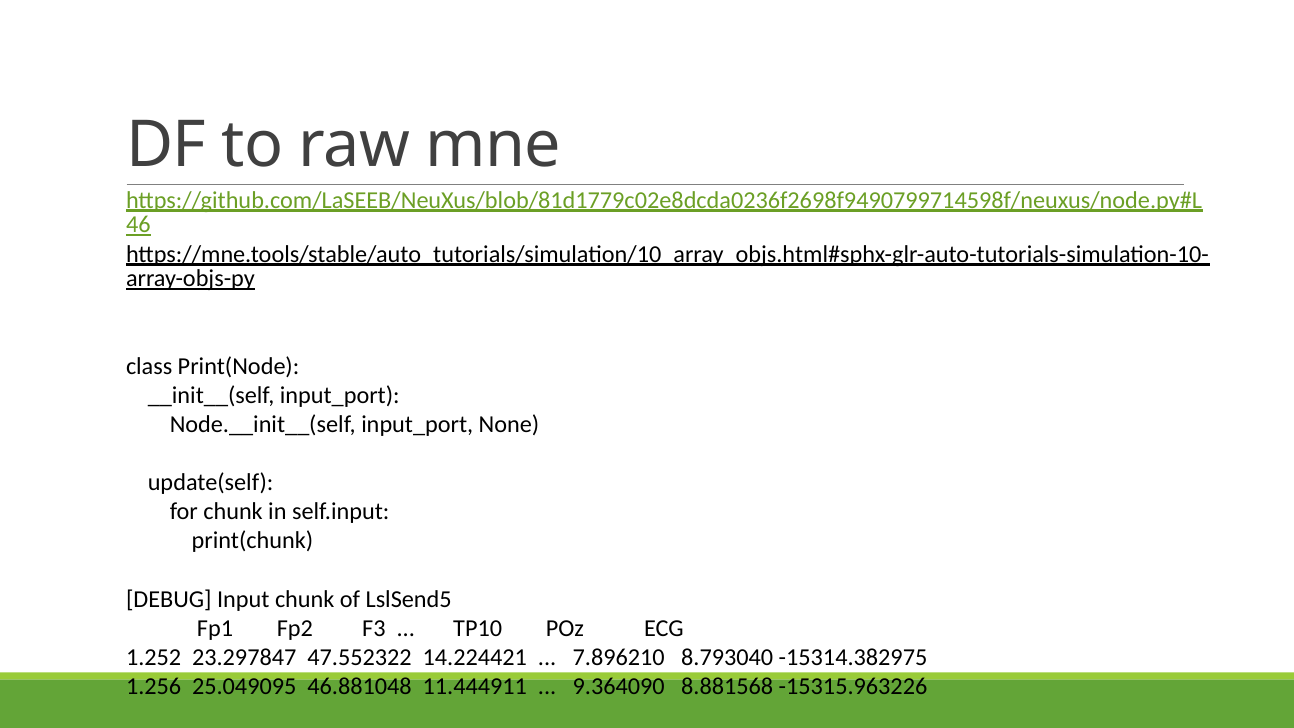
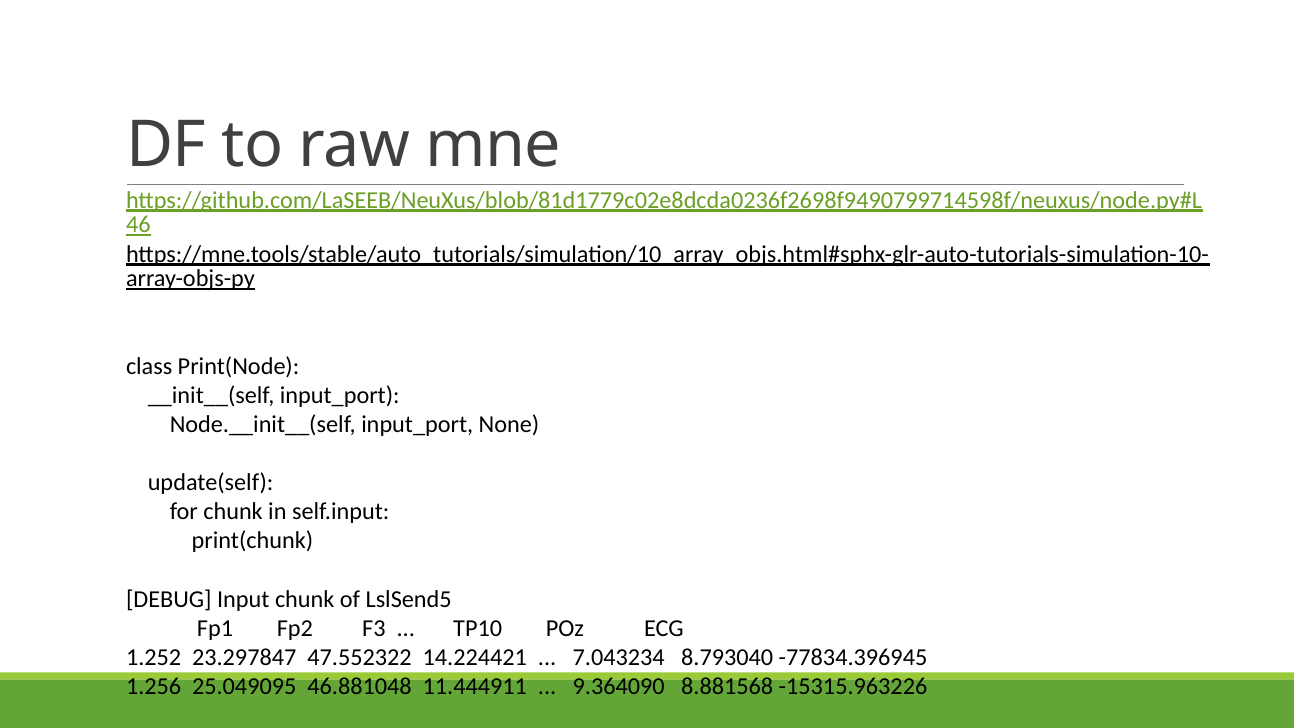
7.896210: 7.896210 -> 7.043234 (619, 657)
-15314.382975: -15314.382975 -> -77834.396945 (853, 657)
